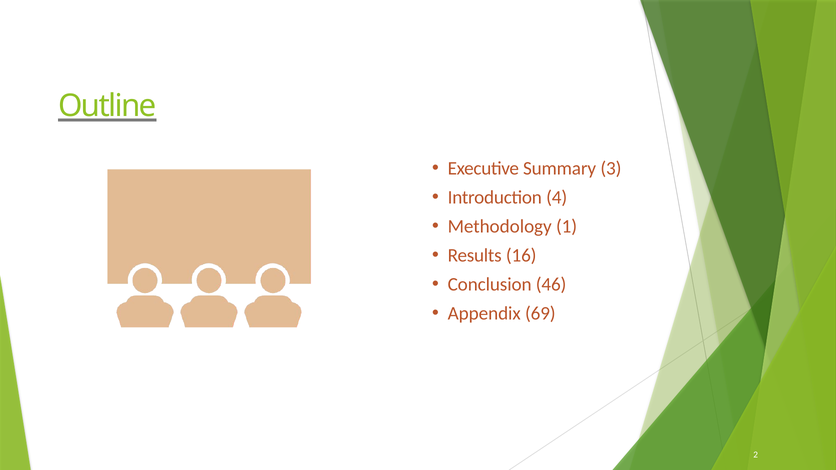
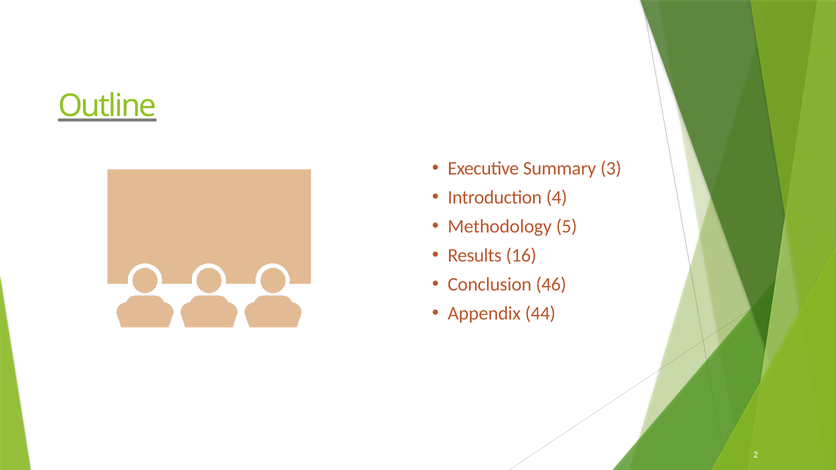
1: 1 -> 5 (567, 227)
69: 69 -> 44 (540, 314)
